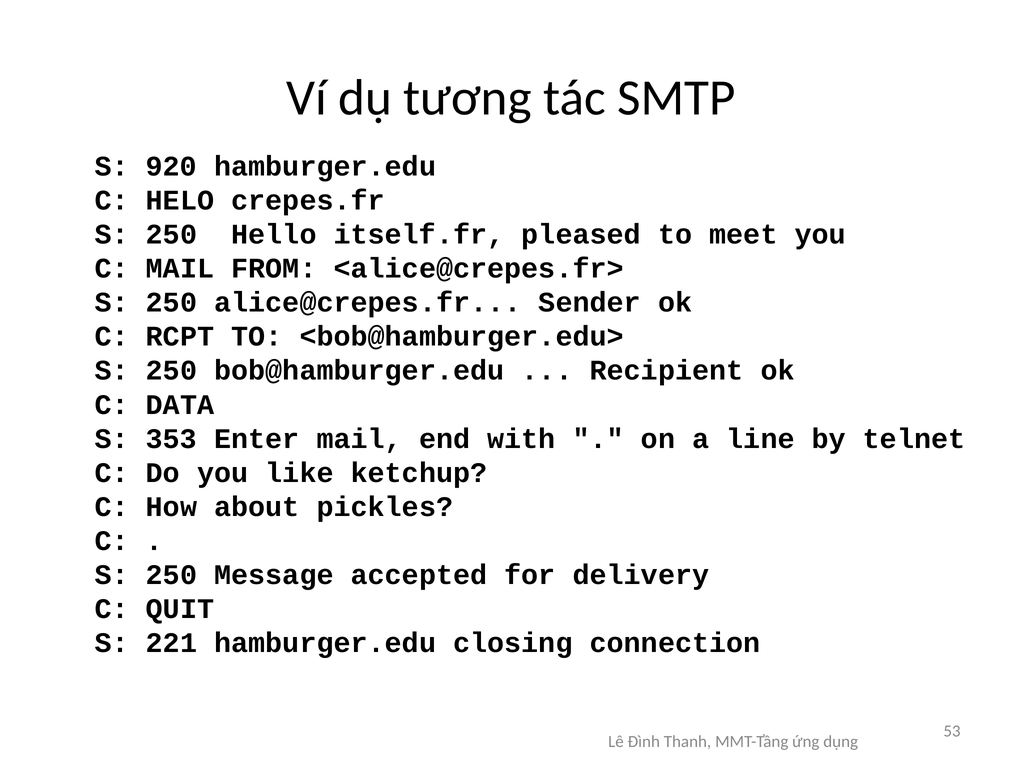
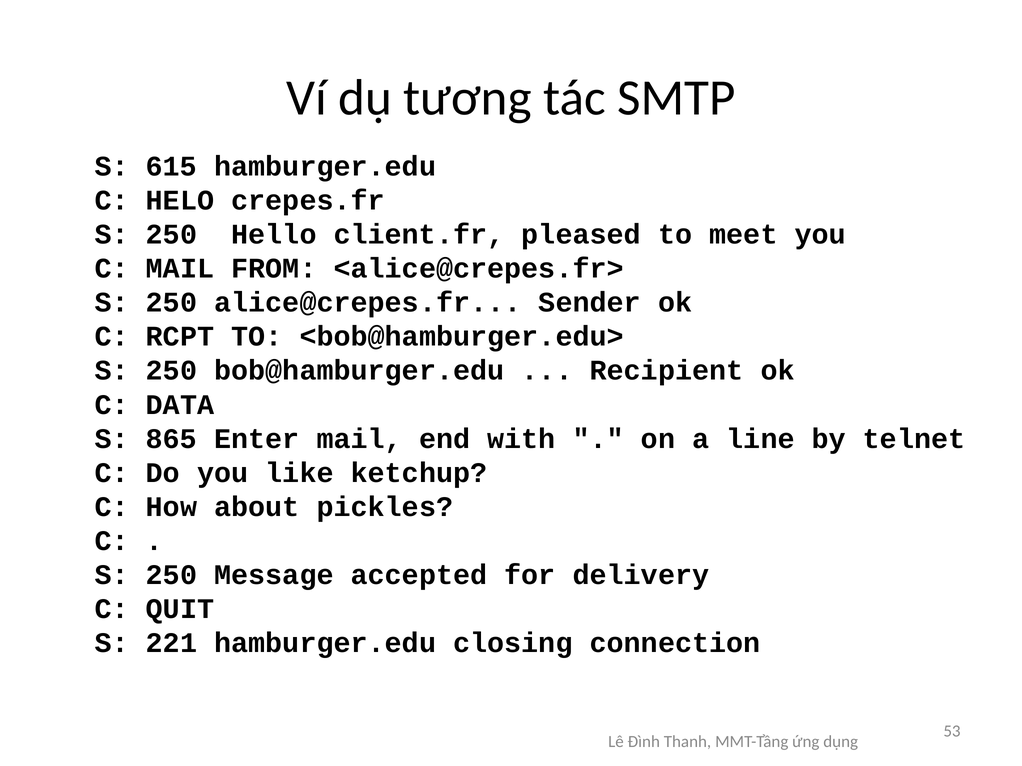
920: 920 -> 615 (171, 166)
itself.fr: itself.fr -> client.fr (419, 235)
353: 353 -> 865 (171, 439)
